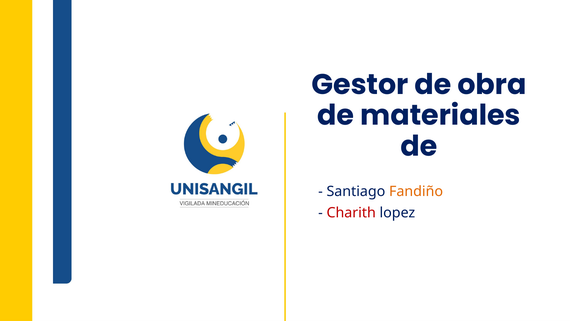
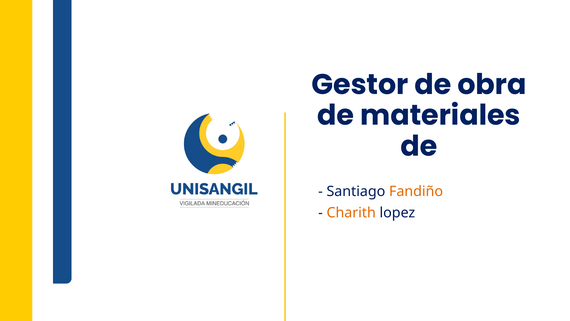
Charith colour: red -> orange (351, 212)
